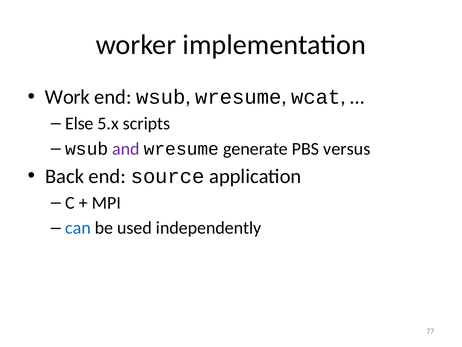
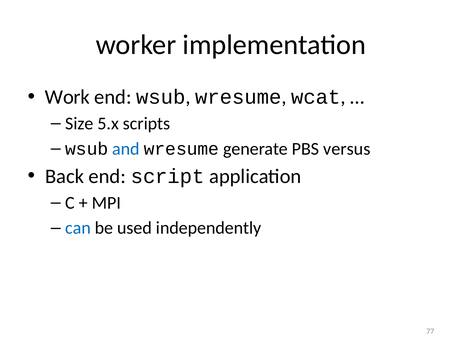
Else: Else -> Size (79, 123)
and colour: purple -> blue (126, 149)
source: source -> script (168, 176)
